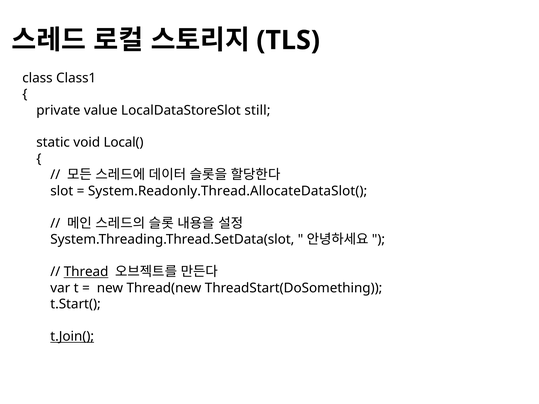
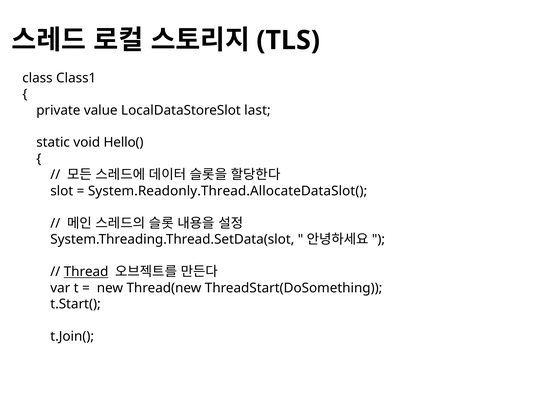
still: still -> last (257, 110)
Local(: Local( -> Hello( (124, 143)
t.Join( underline: present -> none (72, 337)
